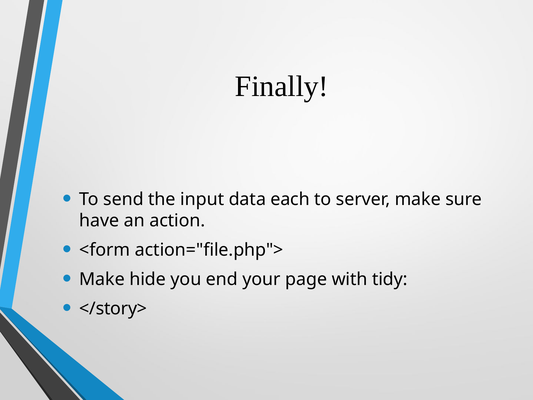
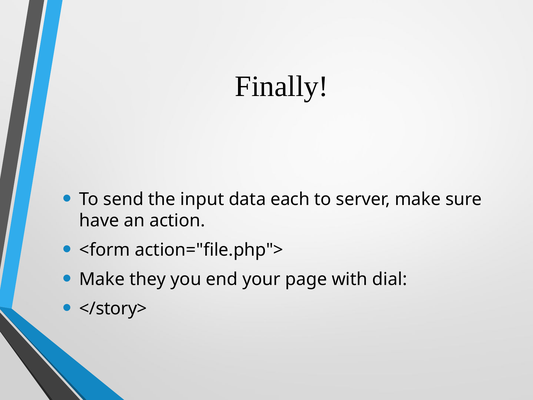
hide: hide -> they (148, 279)
tidy: tidy -> dial (390, 279)
